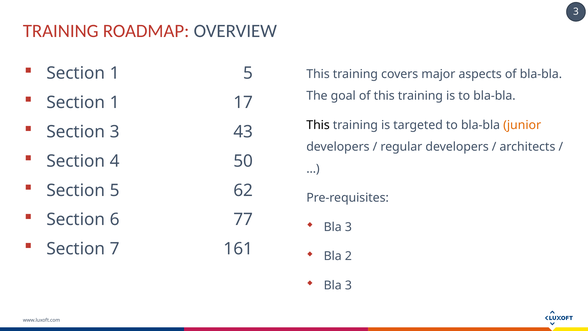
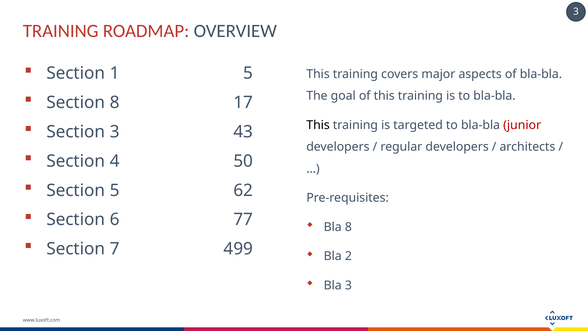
1: 1 -> 8 (115, 103)
junior colour: orange -> red (522, 125)
3: 3 -> 8 (348, 227)
161: 161 -> 499 (238, 249)
